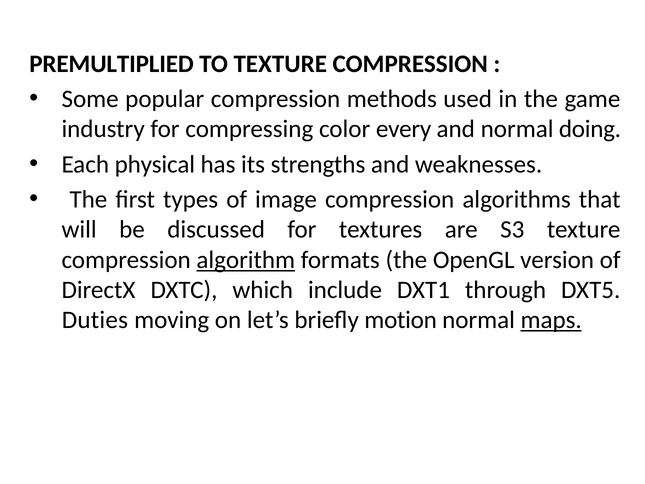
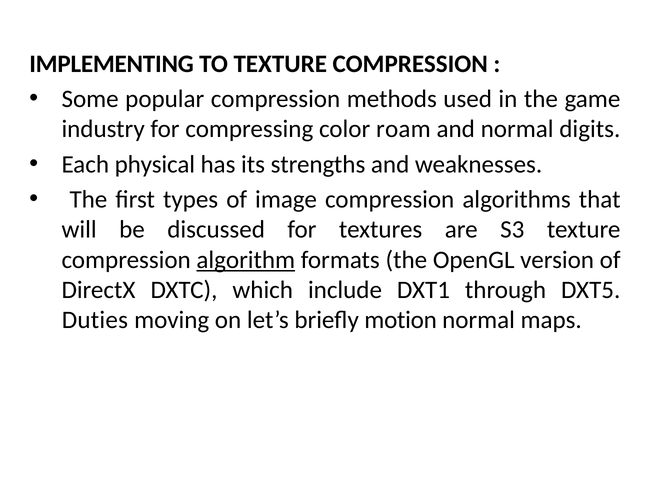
PREMULTIPLIED: PREMULTIPLIED -> IMPLEMENTING (112, 64)
every: every -> roam (403, 129)
doing: doing -> digits (590, 129)
maps underline: present -> none (551, 320)
